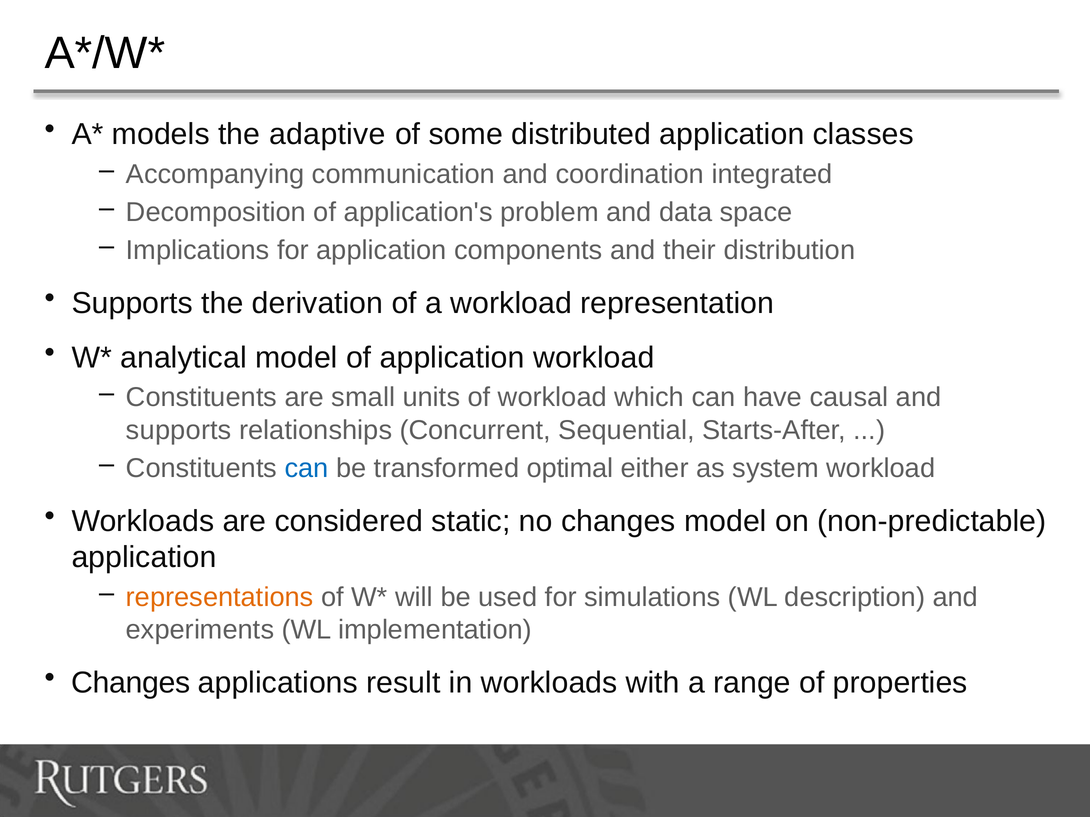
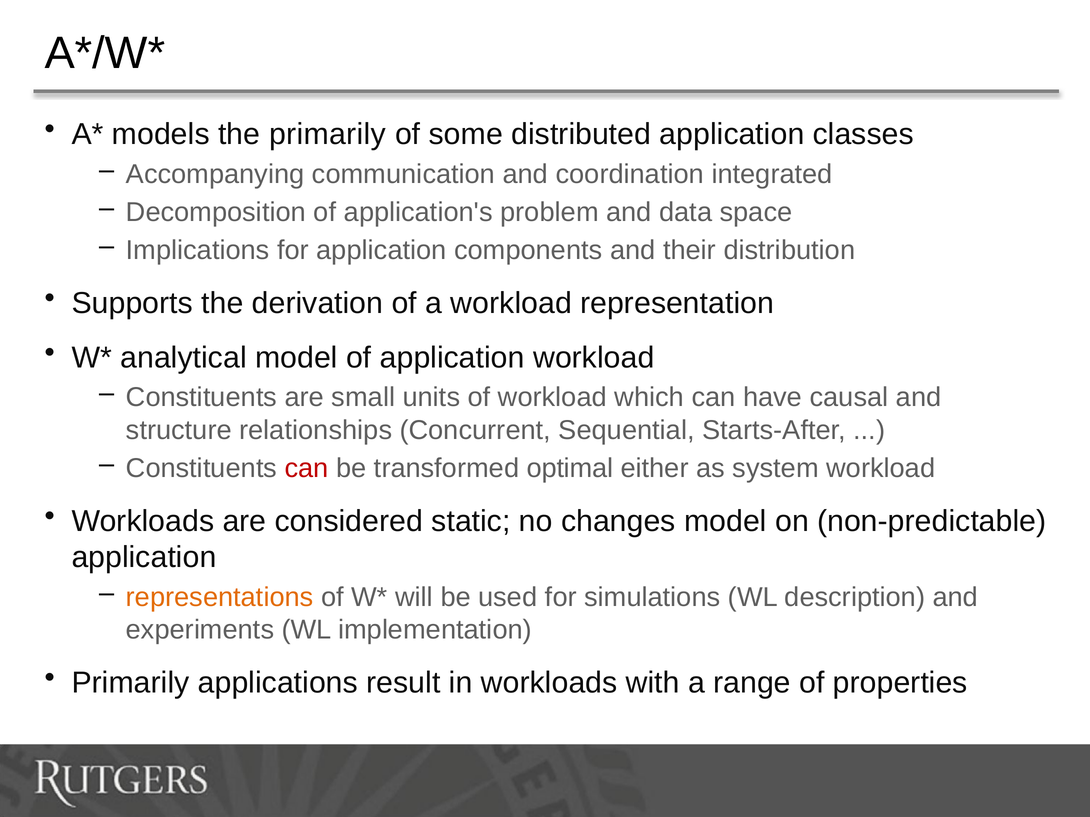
the adaptive: adaptive -> primarily (327, 134)
supports: supports -> structure (179, 430)
can colour: blue -> red (307, 469)
Changes: Changes -> Primarily (131, 683)
